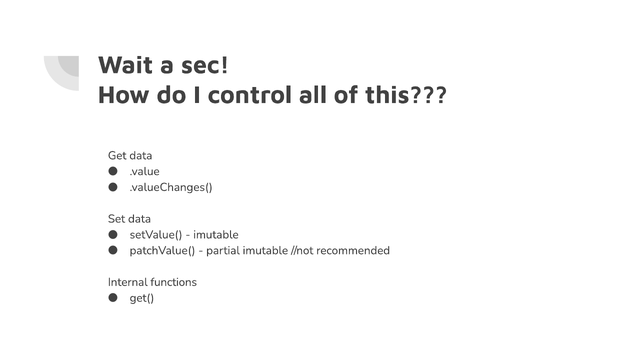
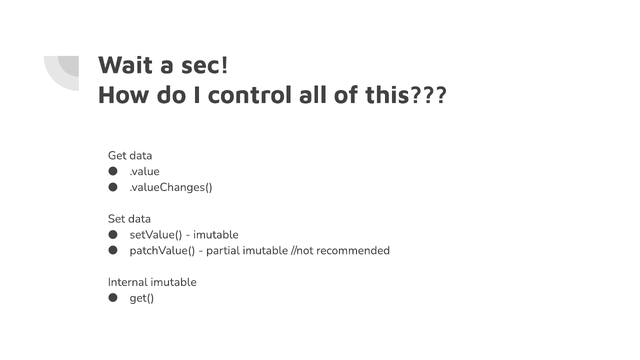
Internal functions: functions -> imutable (174, 282)
